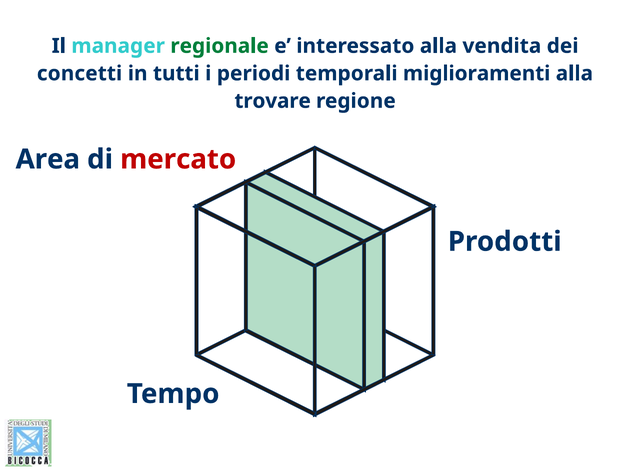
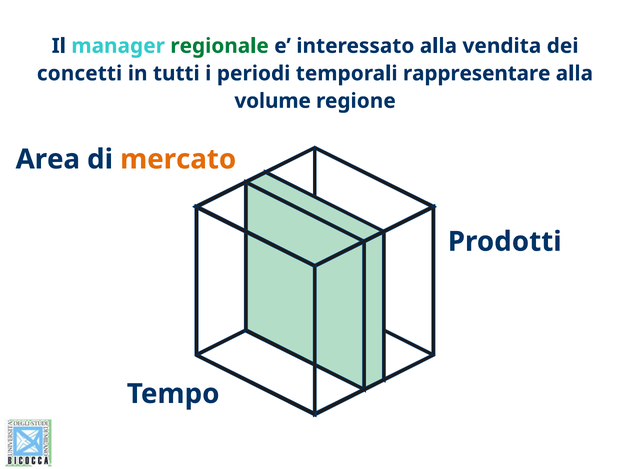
miglioramenti: miglioramenti -> rappresentare (477, 73)
trovare: trovare -> volume (273, 101)
mercato colour: red -> orange (178, 159)
